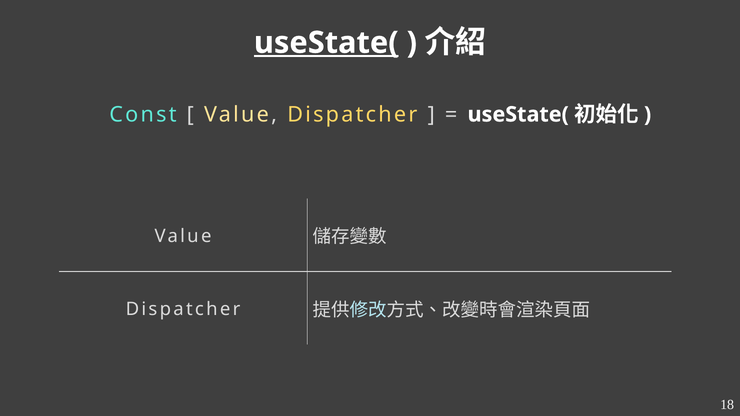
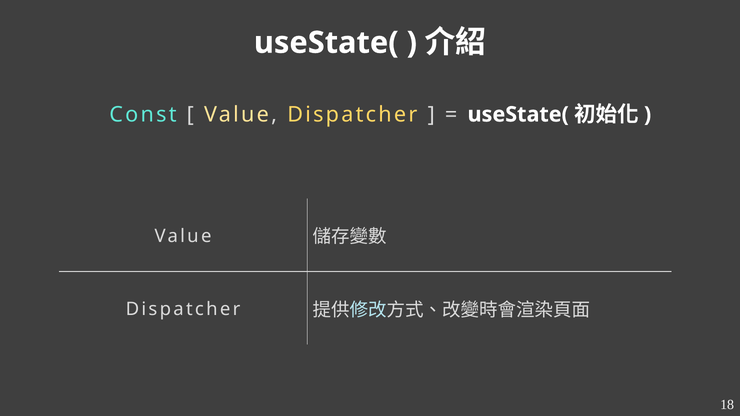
useState( underline: present -> none (326, 43)
